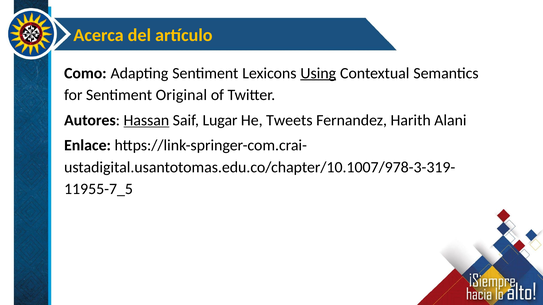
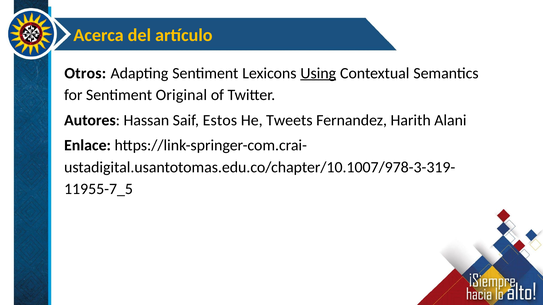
Como: Como -> Otros (85, 73)
Hassan underline: present -> none (146, 120)
Lugar: Lugar -> Estos (220, 120)
